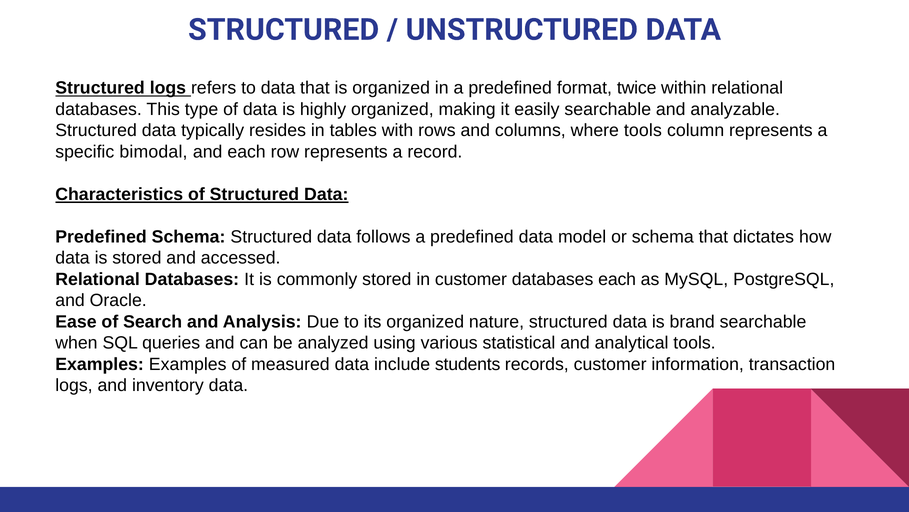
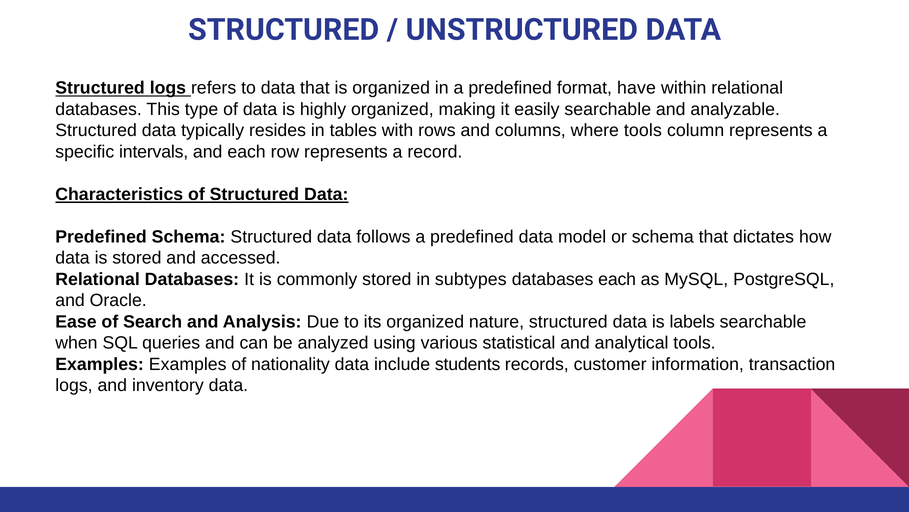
twice: twice -> have (637, 88)
bimodal: bimodal -> intervals (154, 152)
in customer: customer -> subtypes (471, 279)
brand: brand -> labels (692, 321)
measured: measured -> nationality (290, 364)
